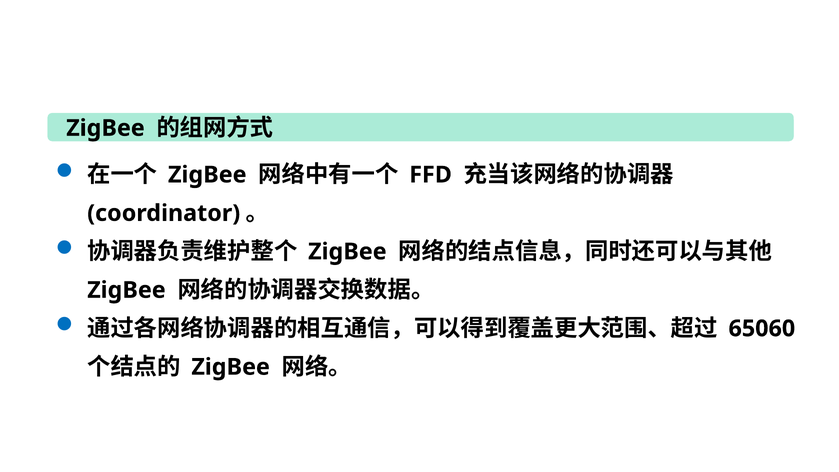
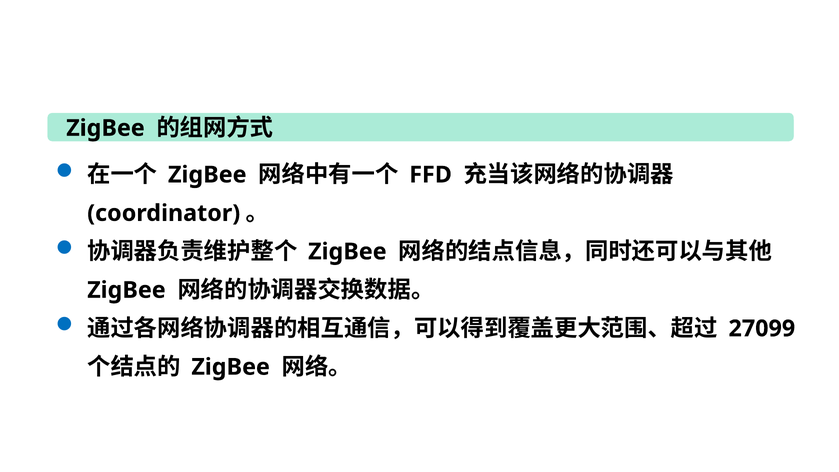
65060: 65060 -> 27099 (762, 329)
